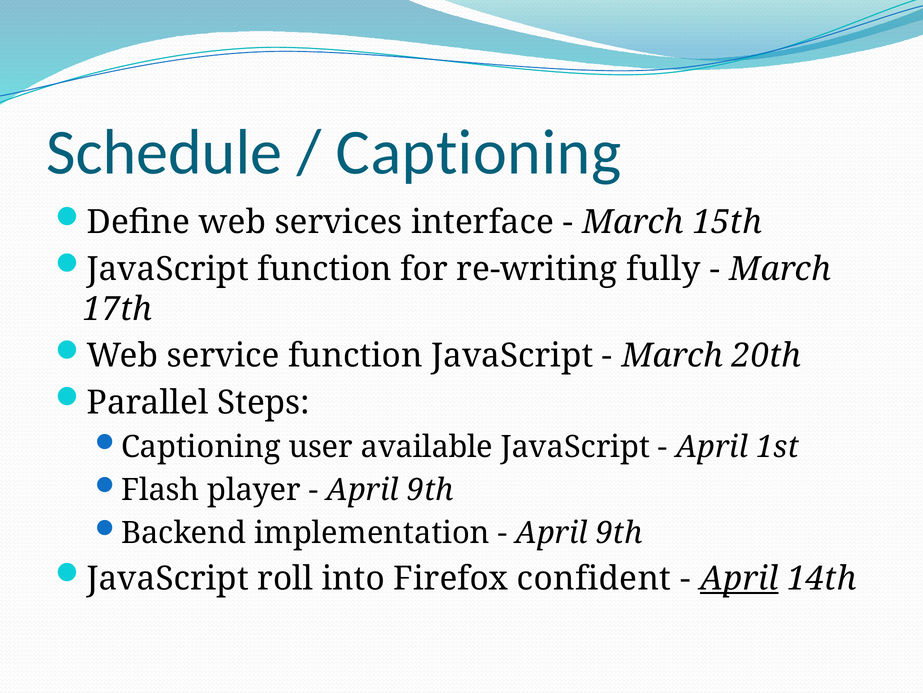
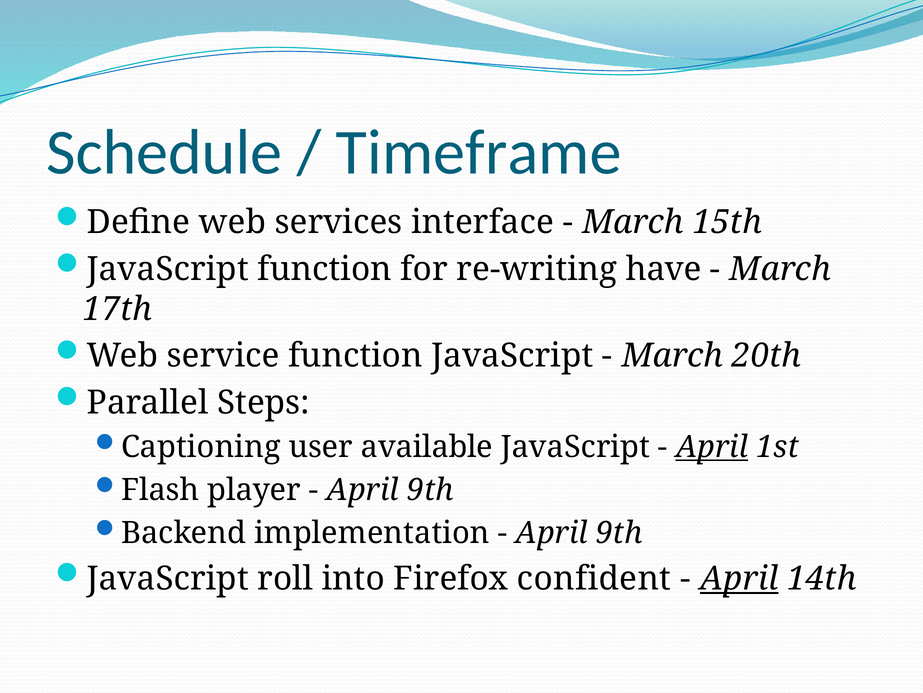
Captioning: Captioning -> Timeframe (479, 152)
fully: fully -> have (664, 269)
April underline: none -> present (712, 446)
